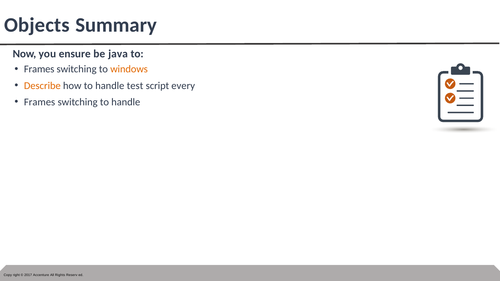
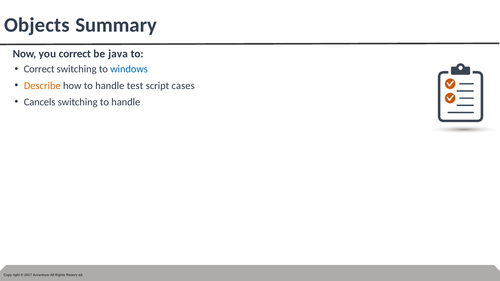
you ensure: ensure -> correct (75, 54)
Frames: Frames -> Correct (39, 69)
windows colour: orange -> blue (129, 69)
every: every -> cases (183, 86)
Frames: Frames -> Cancels (40, 102)
